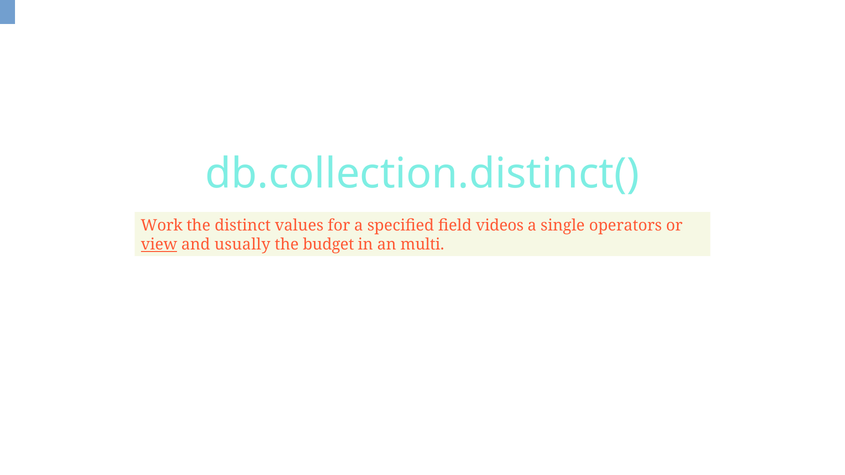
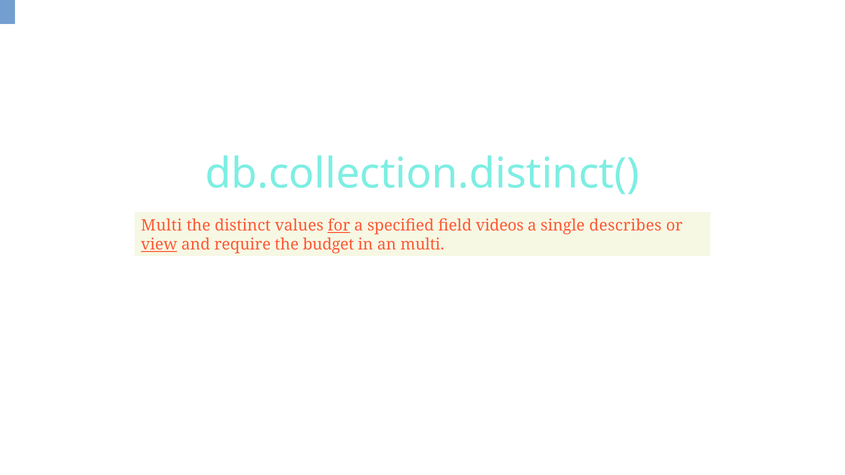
Work: Work -> Multi (162, 226)
for underline: none -> present (339, 226)
operators: operators -> describes (625, 226)
usually: usually -> require (243, 245)
